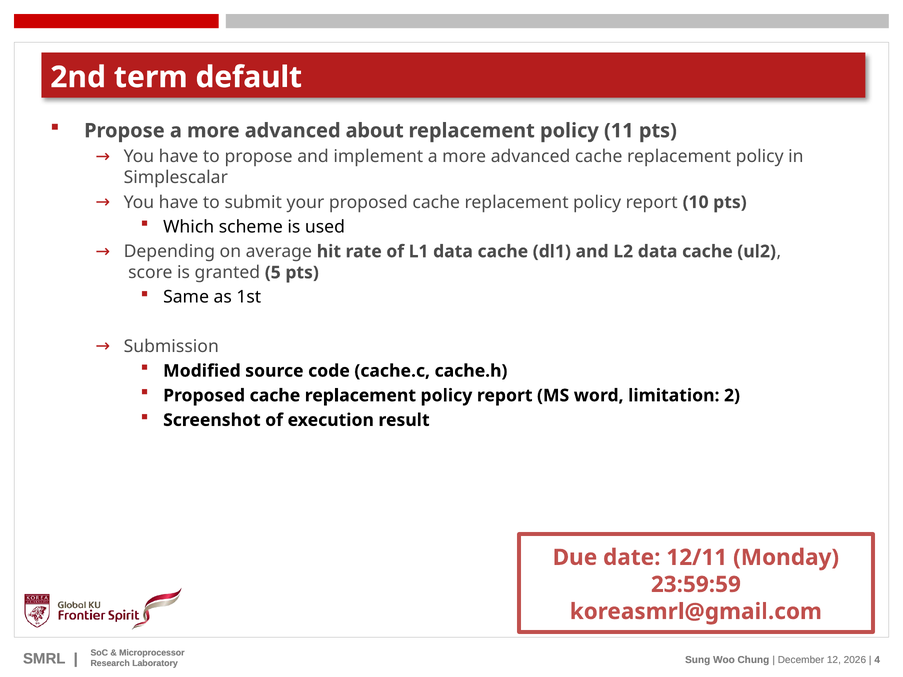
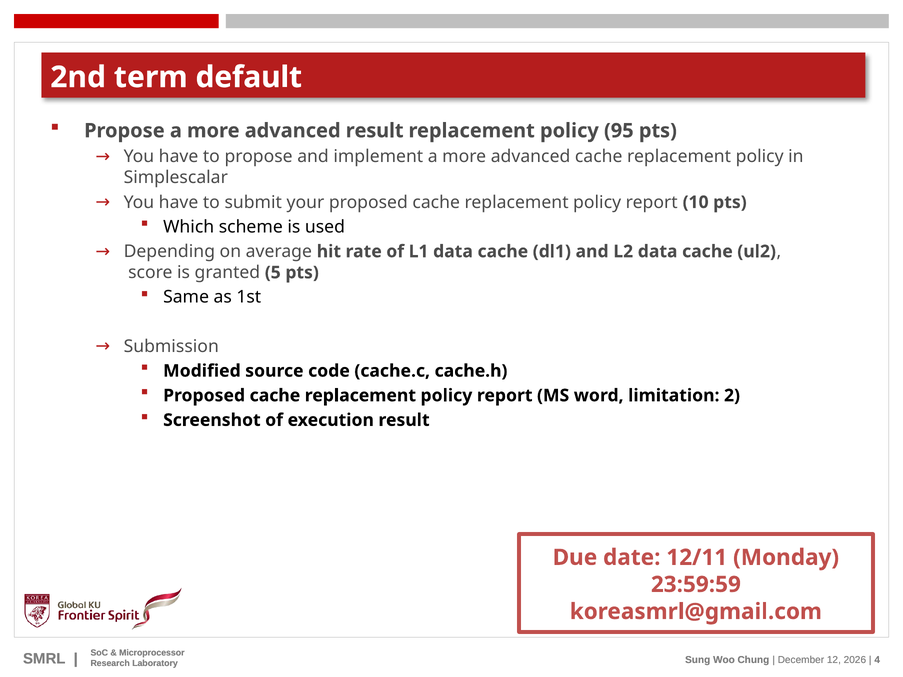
advanced about: about -> result (375, 131)
11: 11 -> 95 (619, 131)
